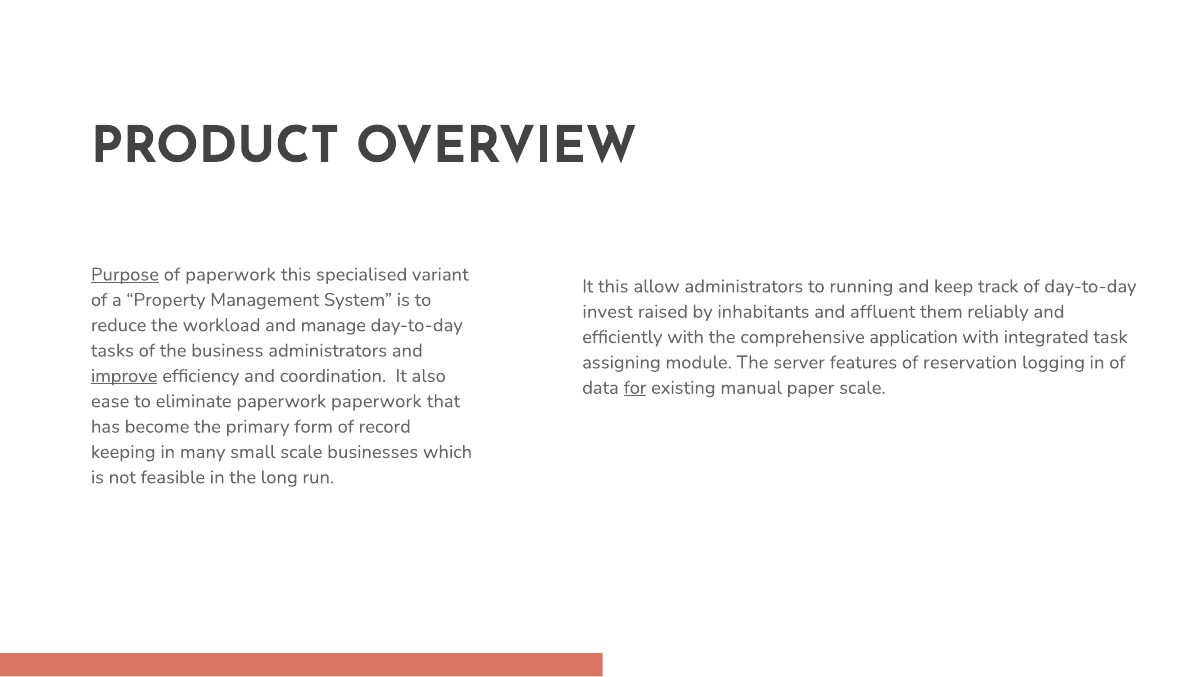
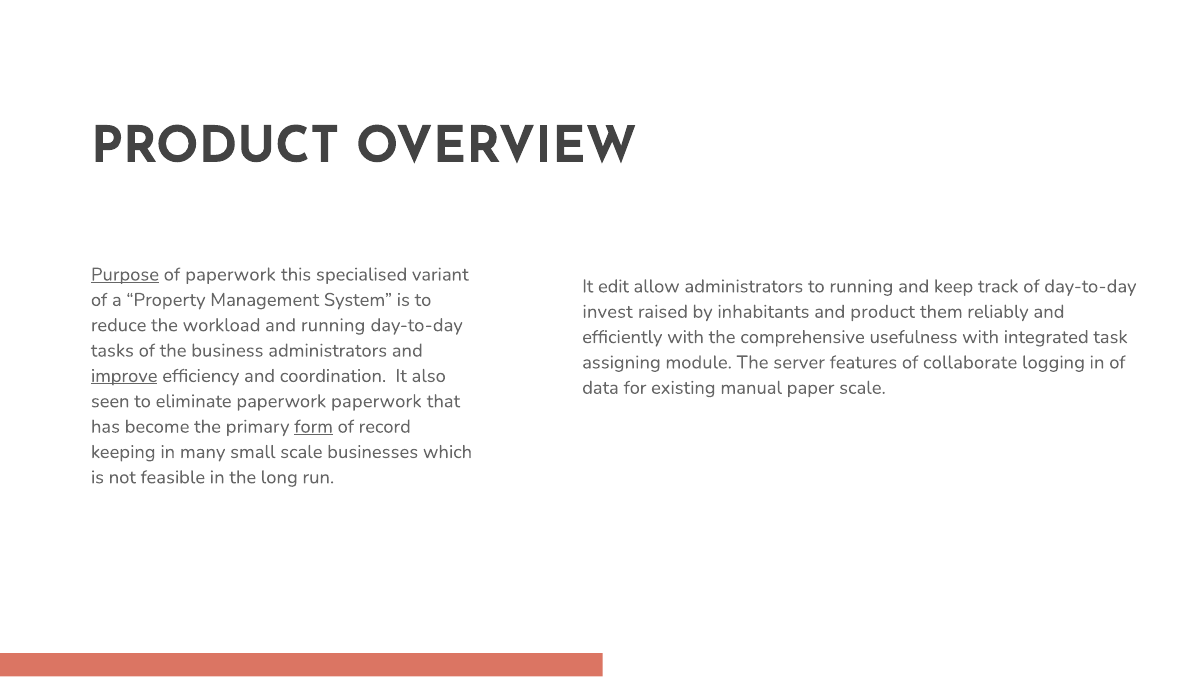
It this: this -> edit (613, 286)
and affluent: affluent -> product (883, 312)
and manage: manage -> running (333, 325)
application: application -> usefulness (914, 337)
reservation: reservation -> collaborate (970, 363)
for underline: present -> none (635, 388)
ease: ease -> seen (110, 401)
form underline: none -> present (314, 427)
